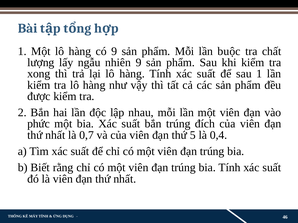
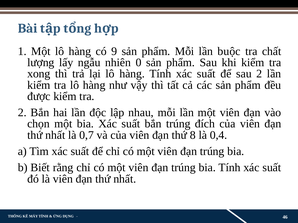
nhiên 9: 9 -> 0 (139, 63)
sau 1: 1 -> 2 (259, 74)
phức: phức -> chọn (38, 124)
5: 5 -> 8 (193, 135)
